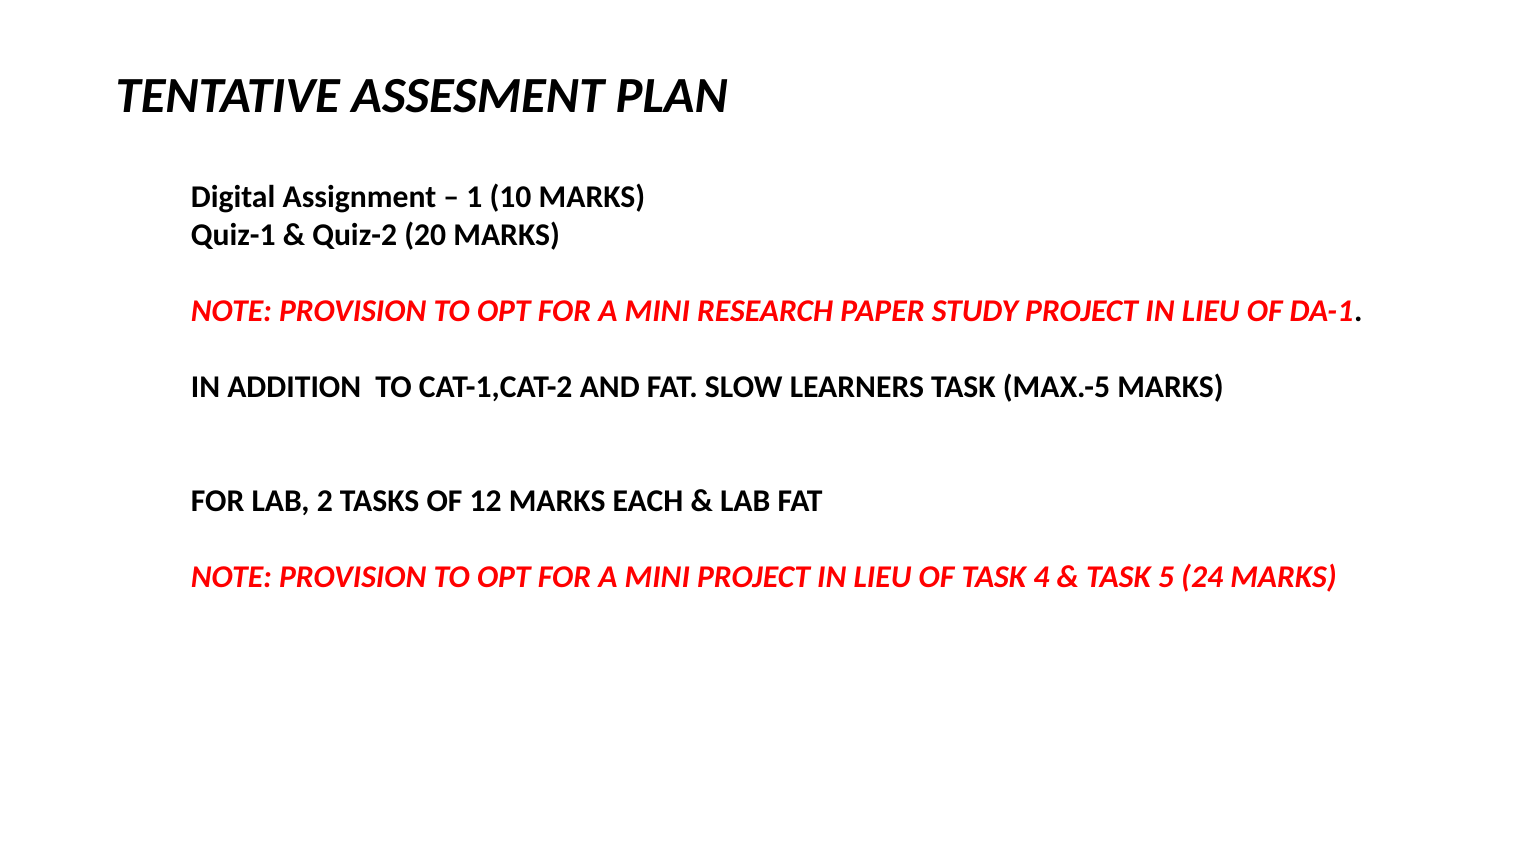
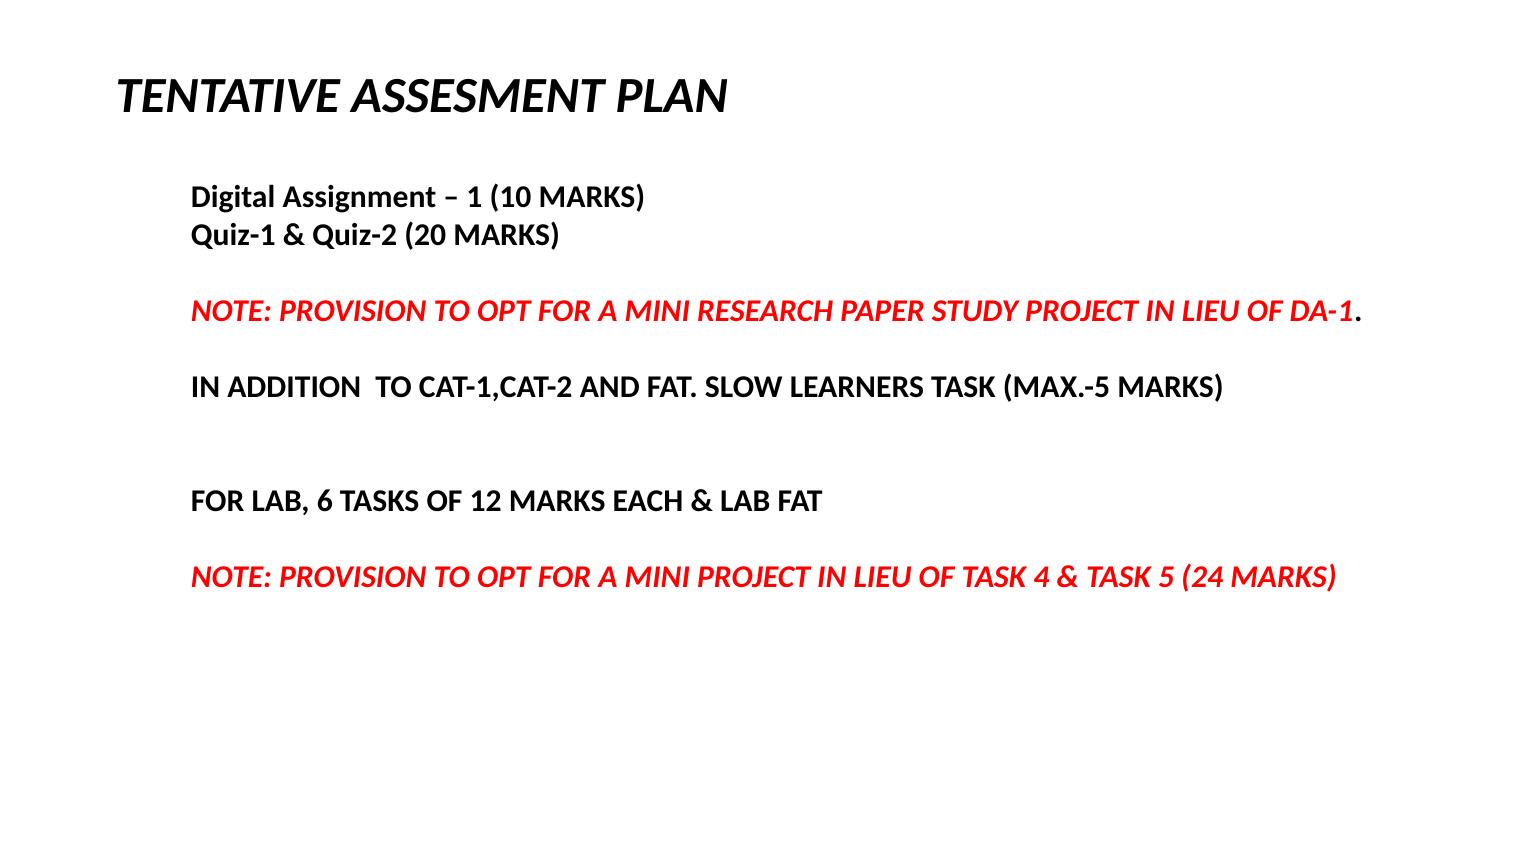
2: 2 -> 6 (325, 501)
